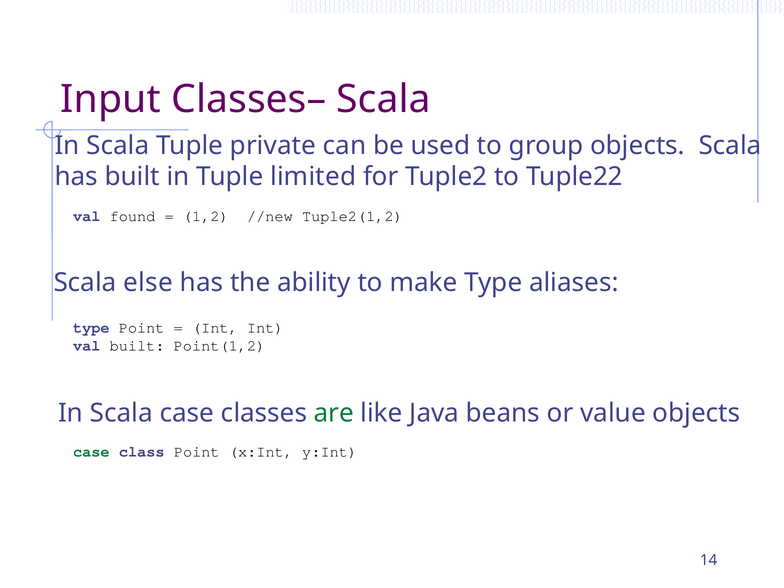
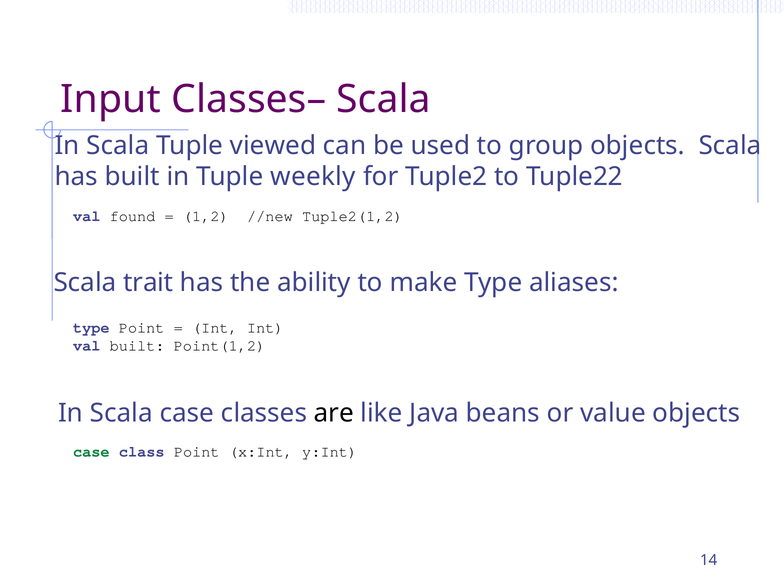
private: private -> viewed (273, 145)
limited: limited -> weekly (313, 177)
else: else -> trait (148, 283)
are colour: green -> black (334, 413)
